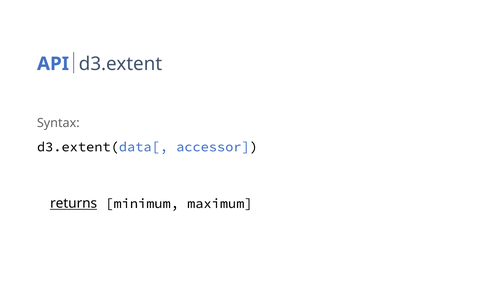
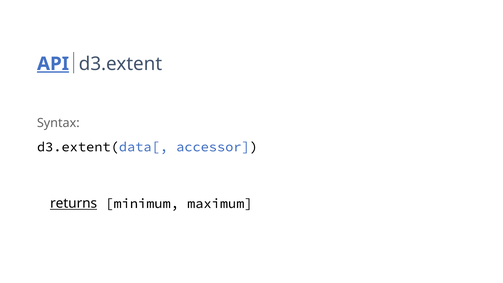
API underline: none -> present (53, 64)
